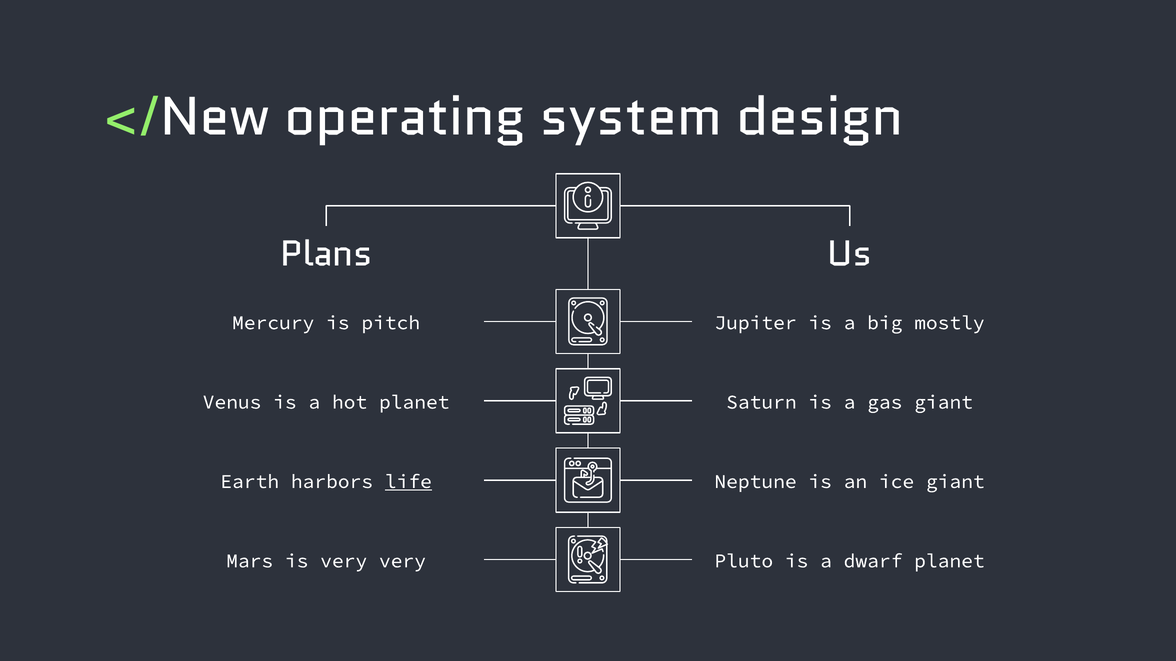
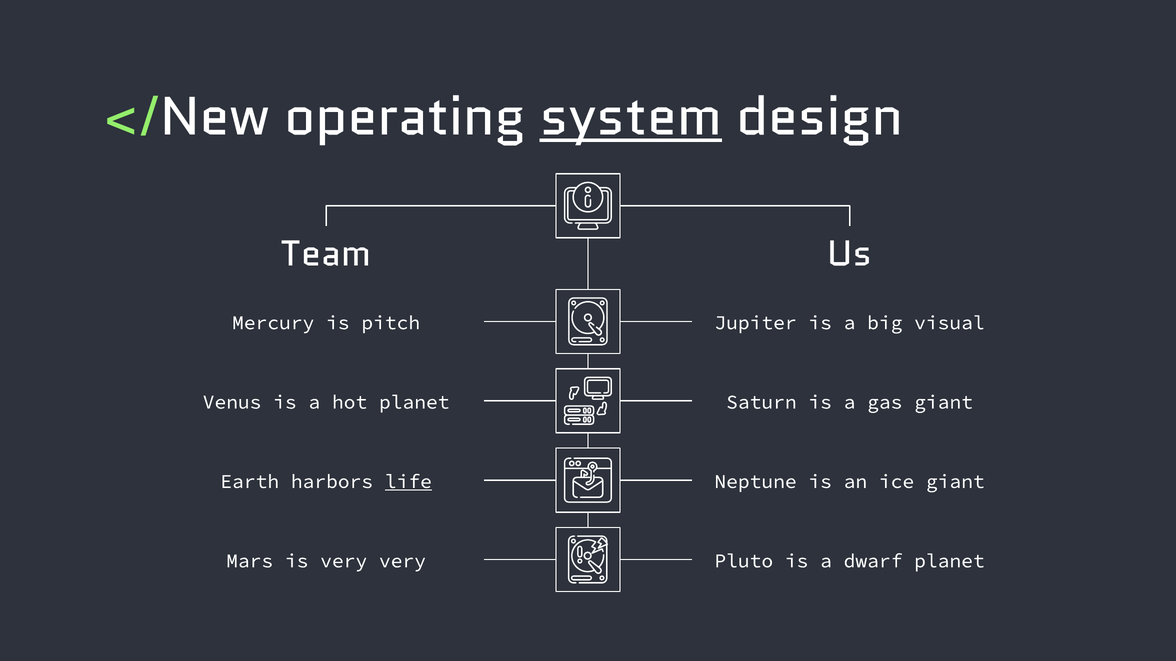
system underline: none -> present (631, 117)
Plans: Plans -> Team (326, 254)
mostly: mostly -> visual (949, 323)
